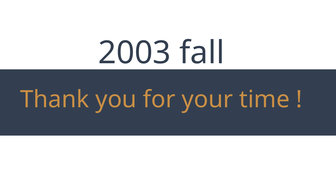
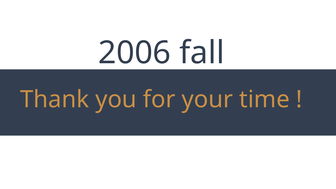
2003: 2003 -> 2006 (135, 53)
